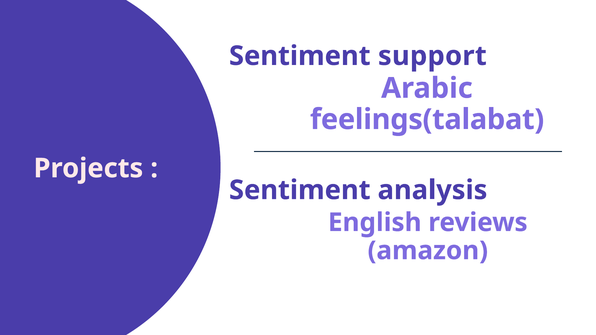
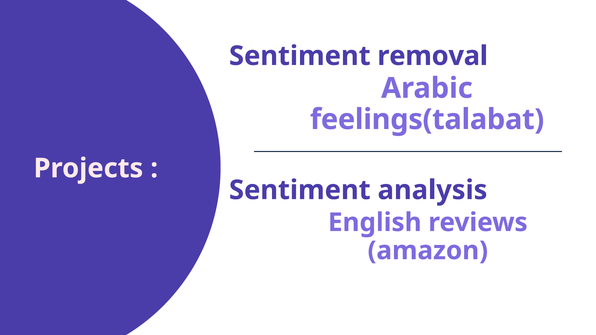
support: support -> removal (433, 56)
